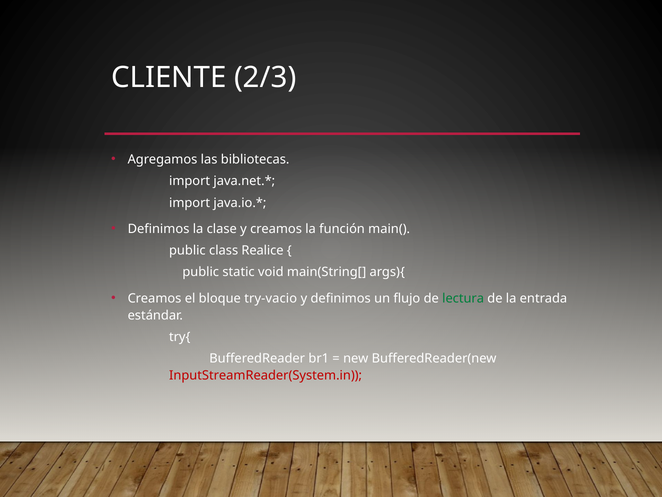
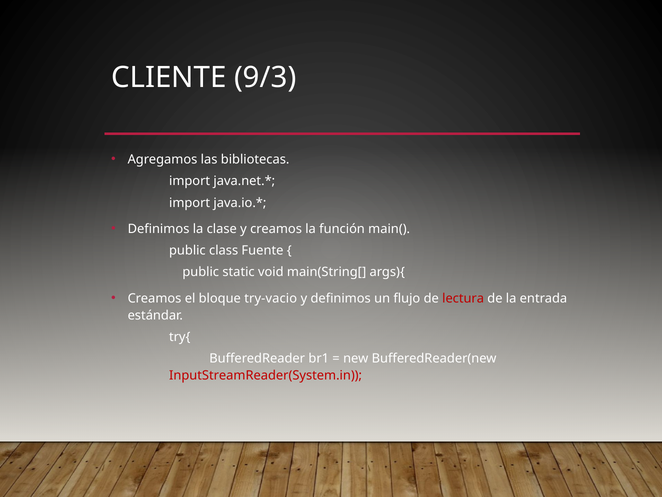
2/3: 2/3 -> 9/3 (265, 77)
Realice: Realice -> Fuente (262, 250)
lectura colour: green -> red (463, 298)
